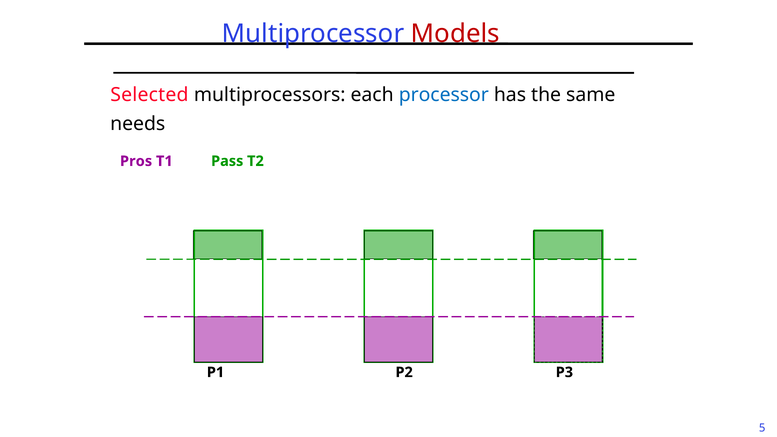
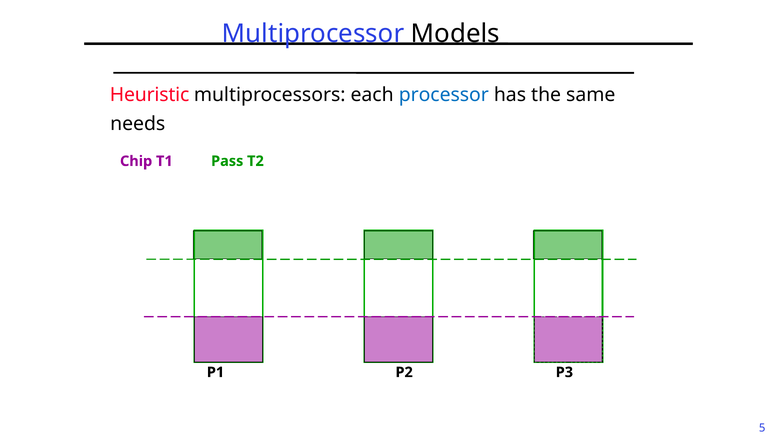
Models colour: red -> black (455, 34)
Selected: Selected -> Heuristic (150, 95)
Pros: Pros -> Chip (136, 161)
